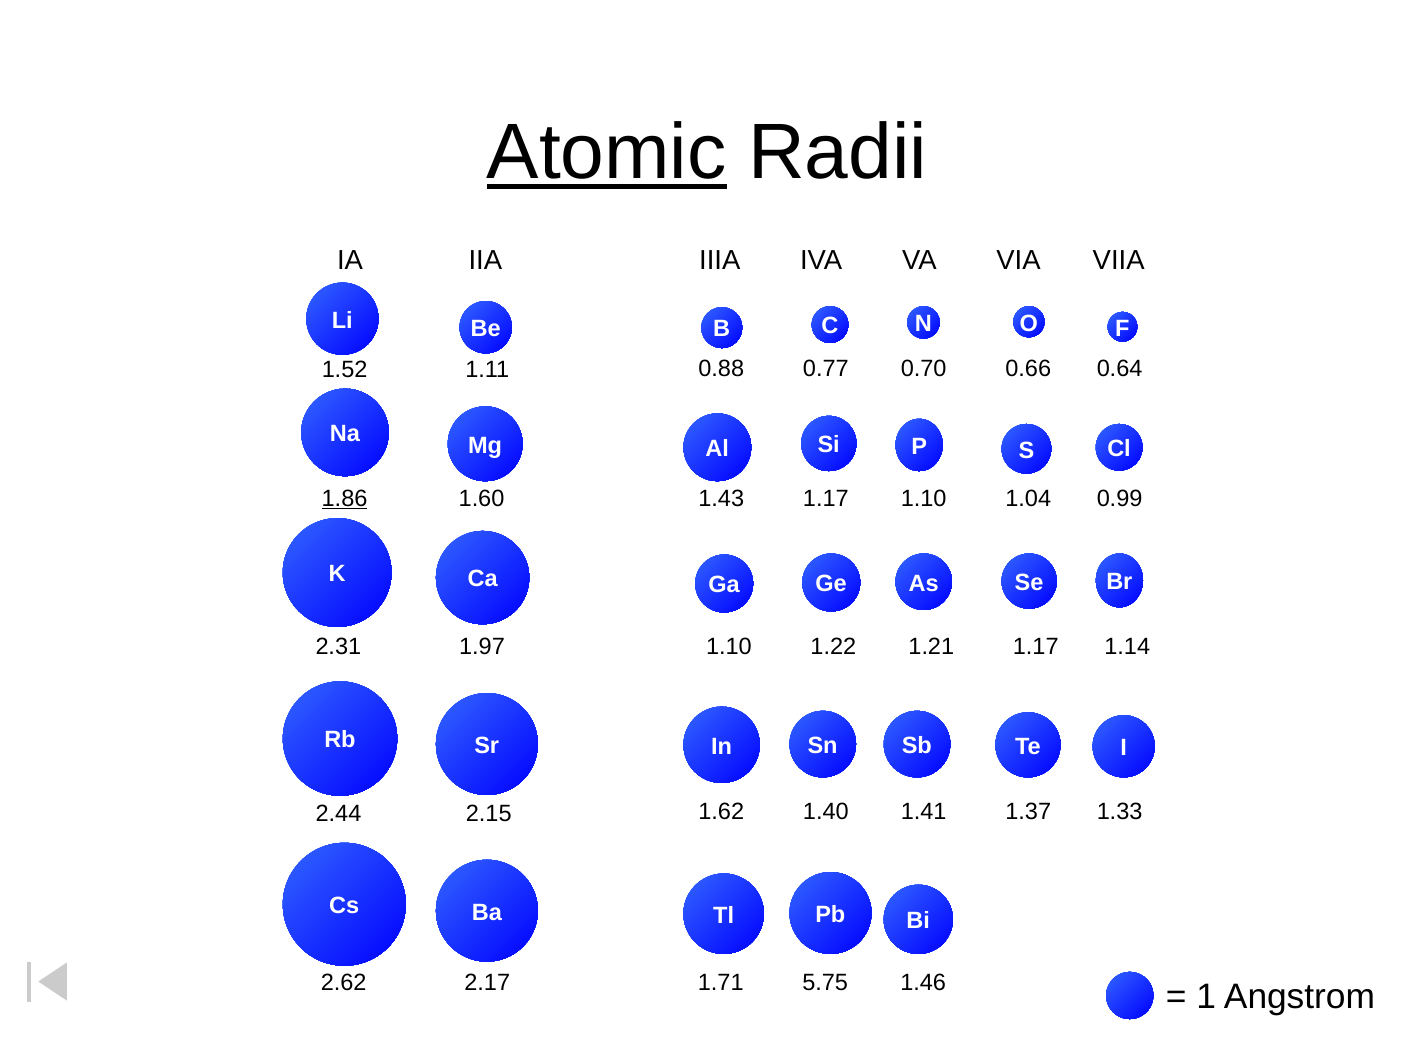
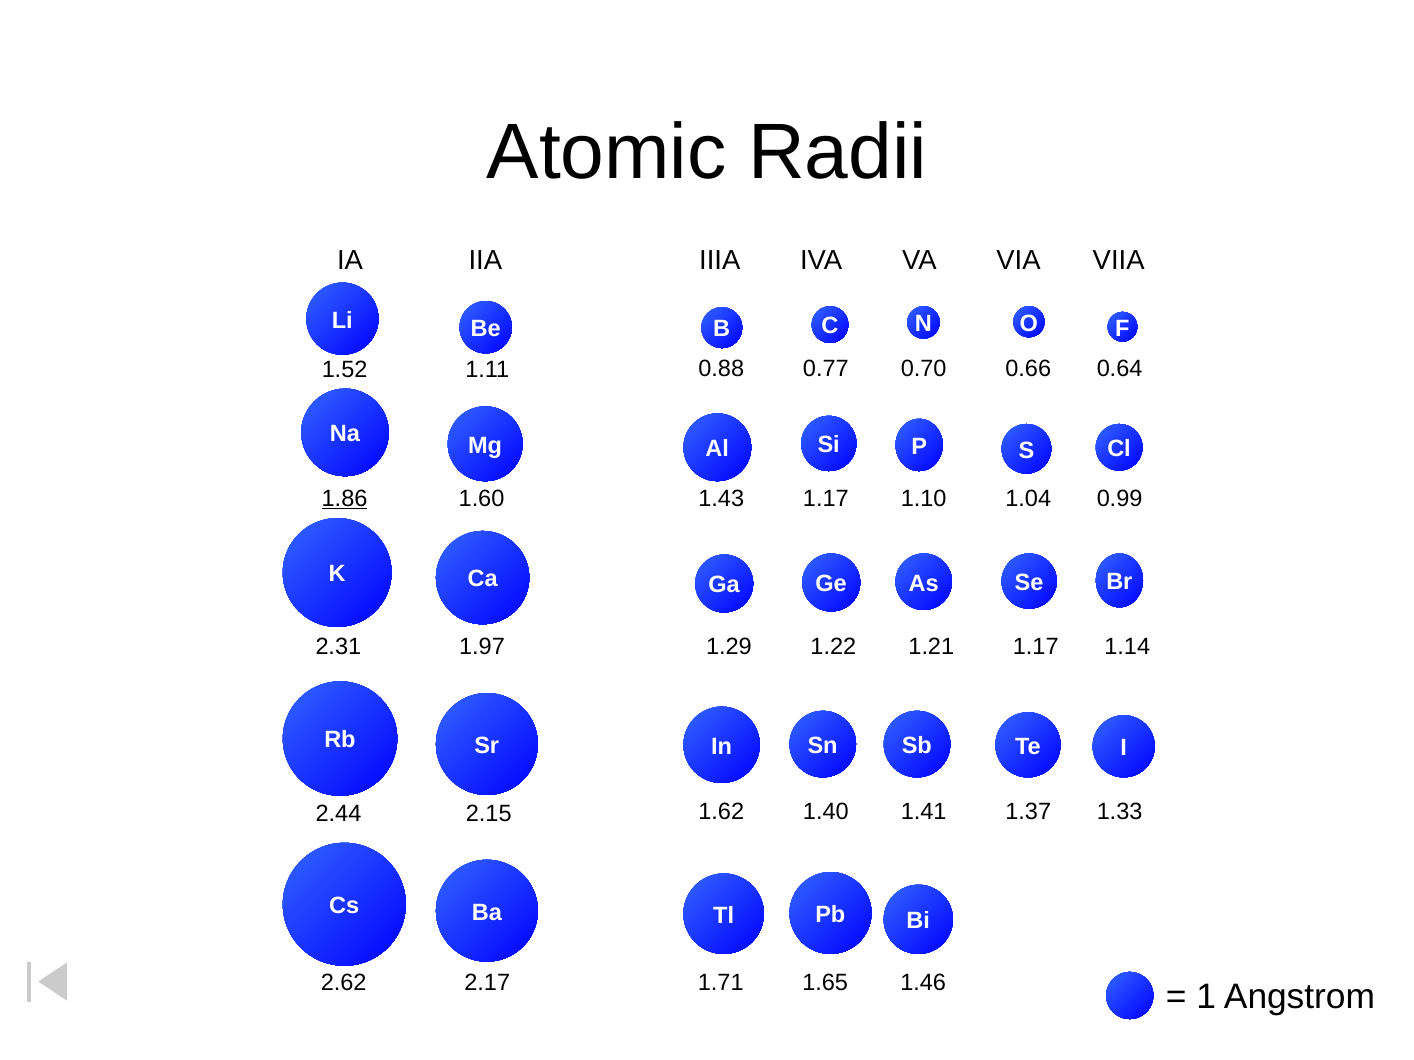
Atomic underline: present -> none (607, 153)
1.10: 1.10 -> 1.29 (729, 647)
5.75: 5.75 -> 1.65 (825, 984)
